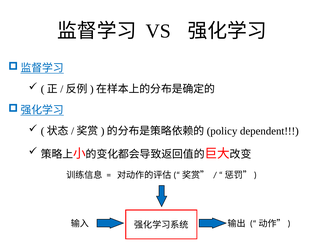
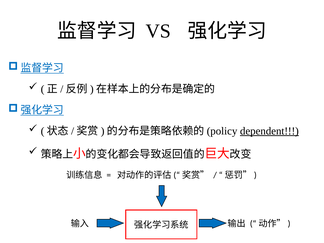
dependent underline: none -> present (269, 131)
